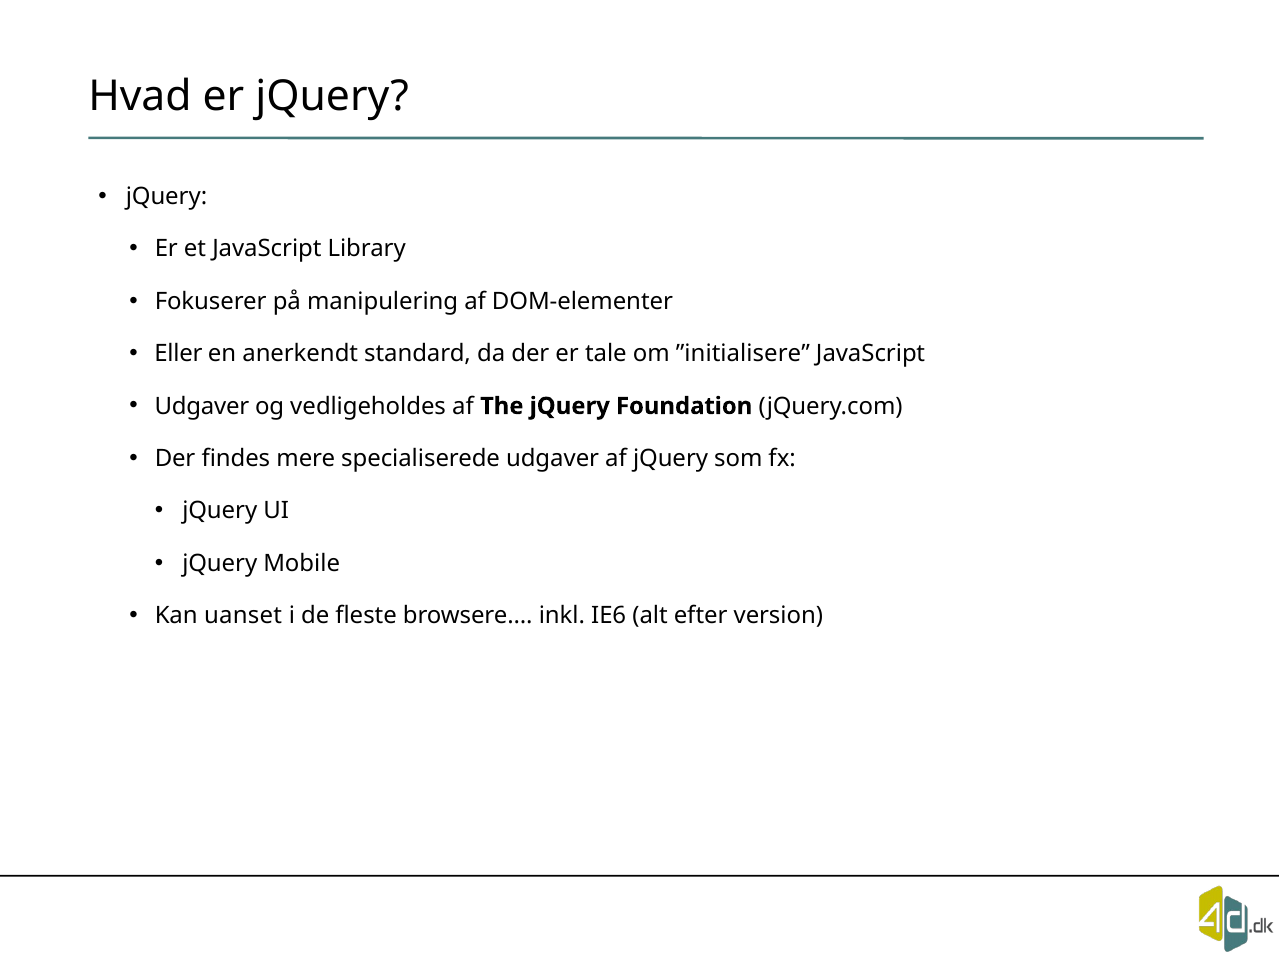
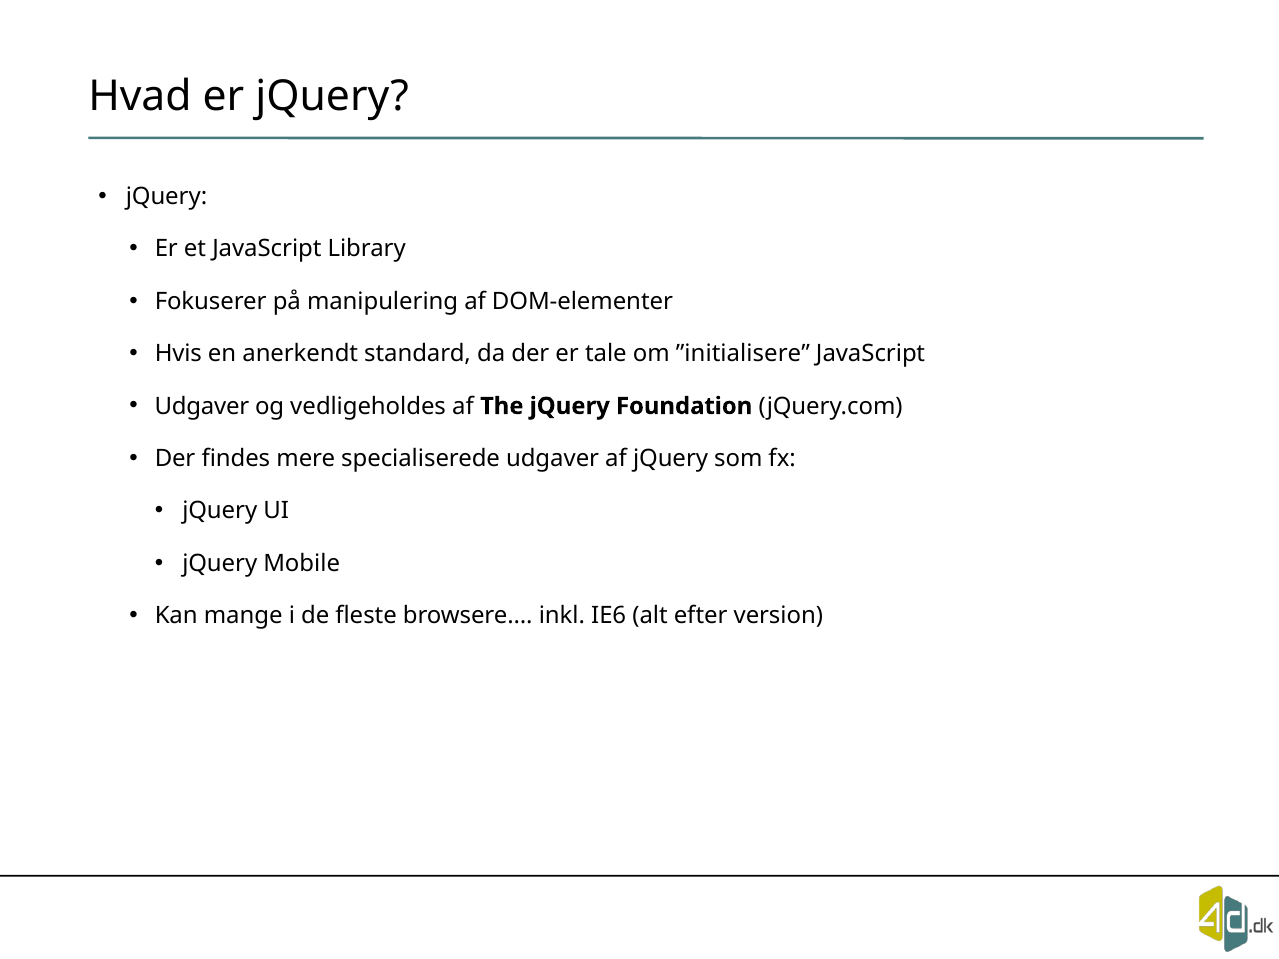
Eller: Eller -> Hvis (178, 354)
uanset: uanset -> mange (243, 616)
